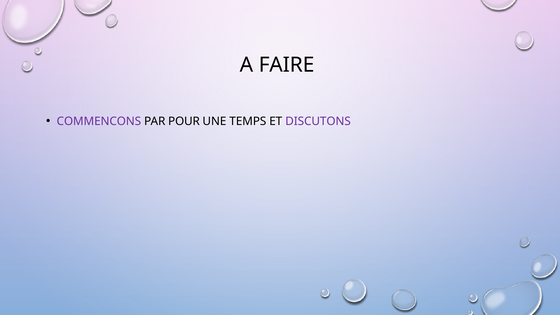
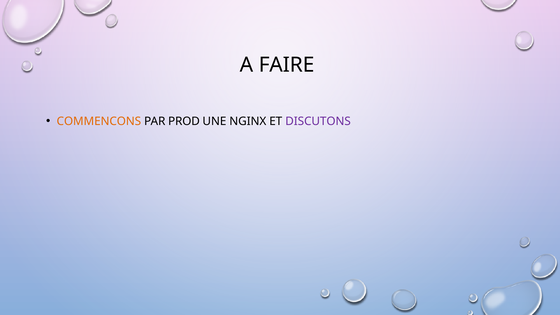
COMMENCONS colour: purple -> orange (99, 121)
POUR: POUR -> PROD (184, 121)
TEMPS: TEMPS -> NGINX (248, 121)
